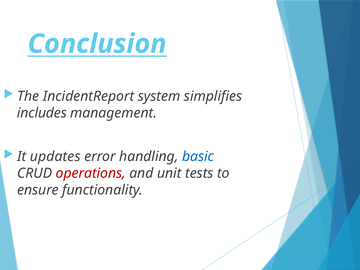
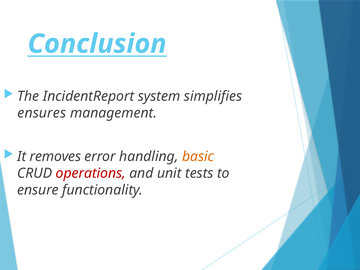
includes: includes -> ensures (42, 113)
updates: updates -> removes (55, 157)
basic colour: blue -> orange (198, 157)
